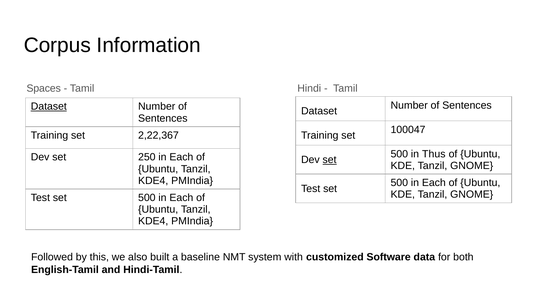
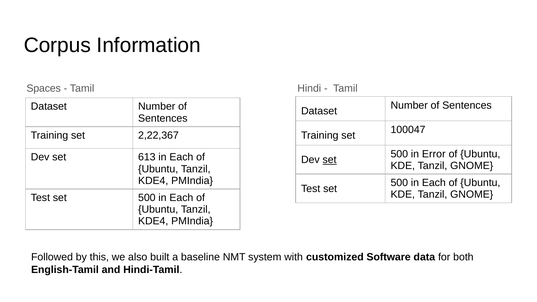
Dataset underline: present -> none (49, 107)
Thus: Thus -> Error (434, 154)
250: 250 -> 613 (147, 157)
